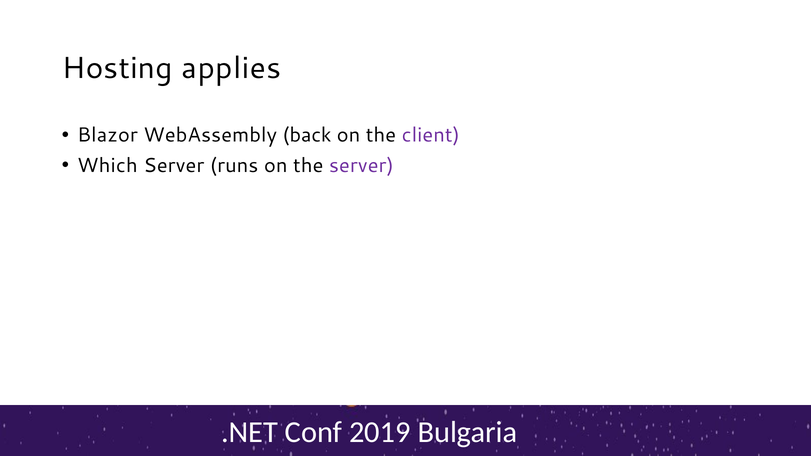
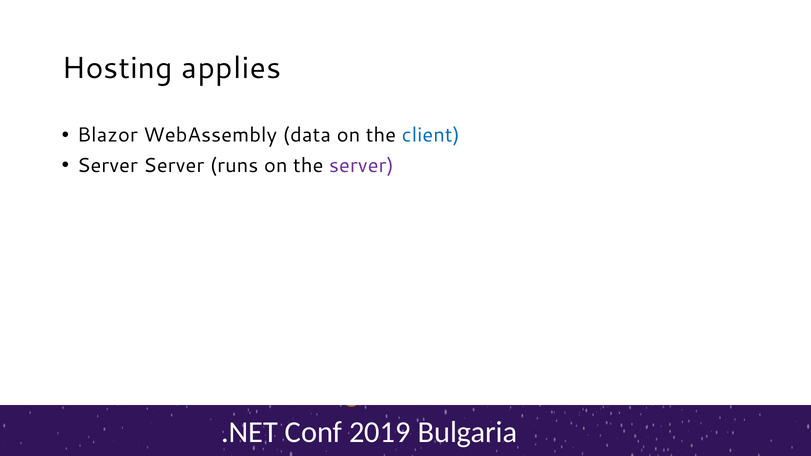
back: back -> data (307, 135)
client colour: purple -> blue (431, 135)
Which: Which -> Server (107, 166)
